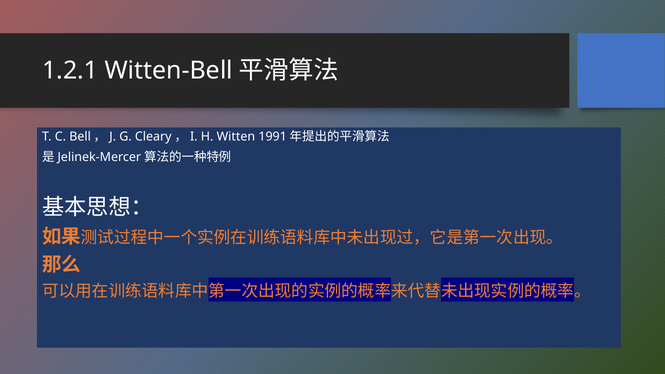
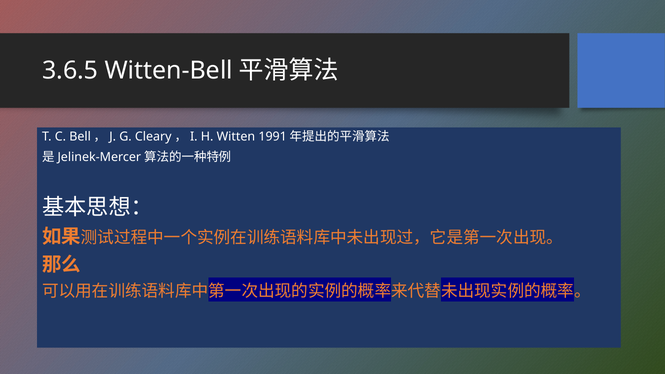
1.2.1: 1.2.1 -> 3.6.5 (70, 70)
